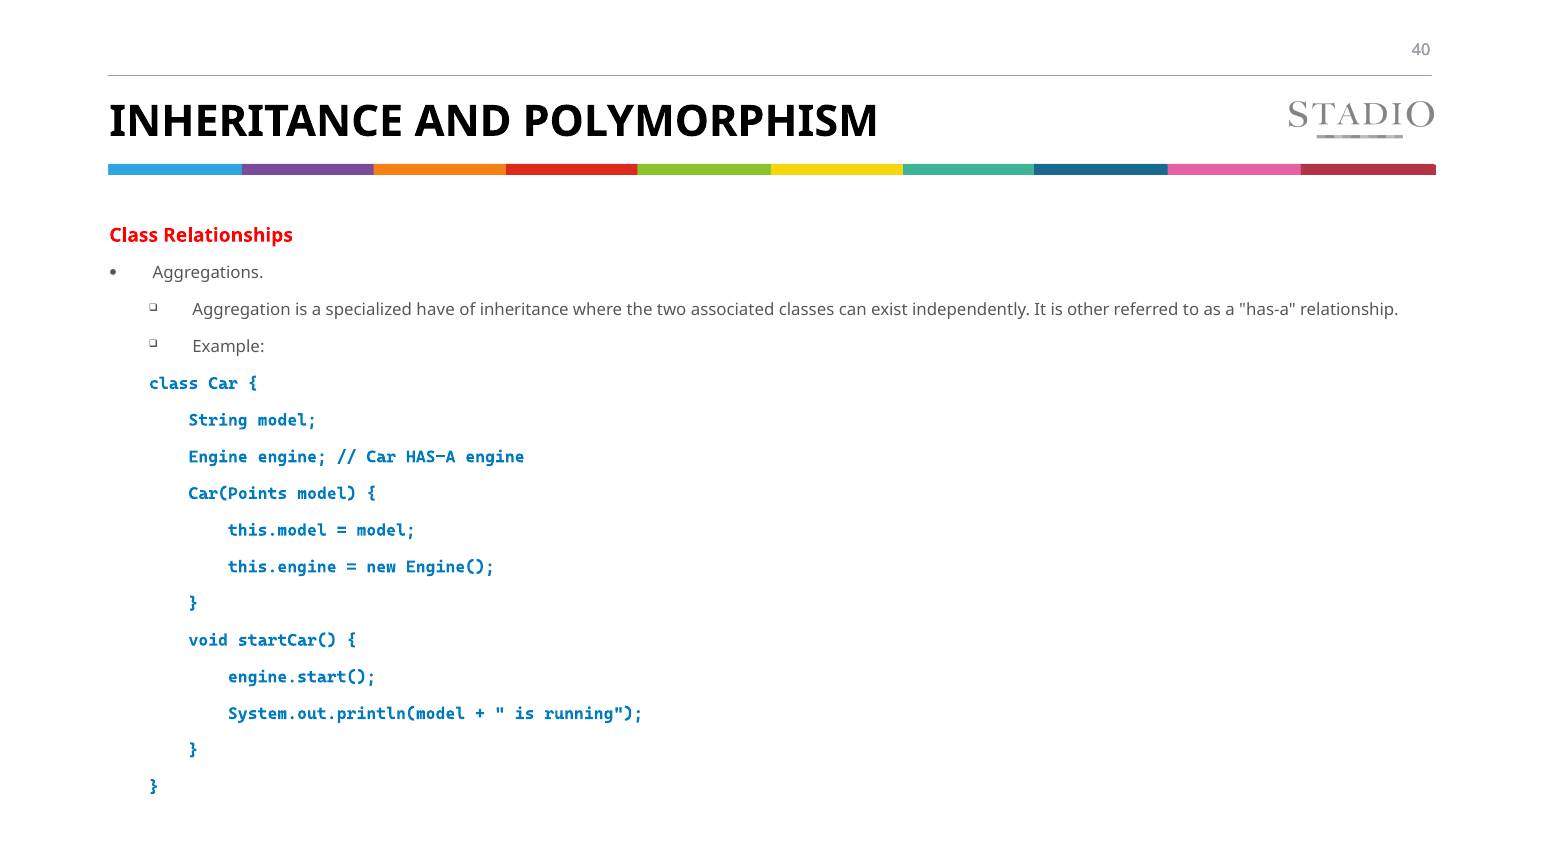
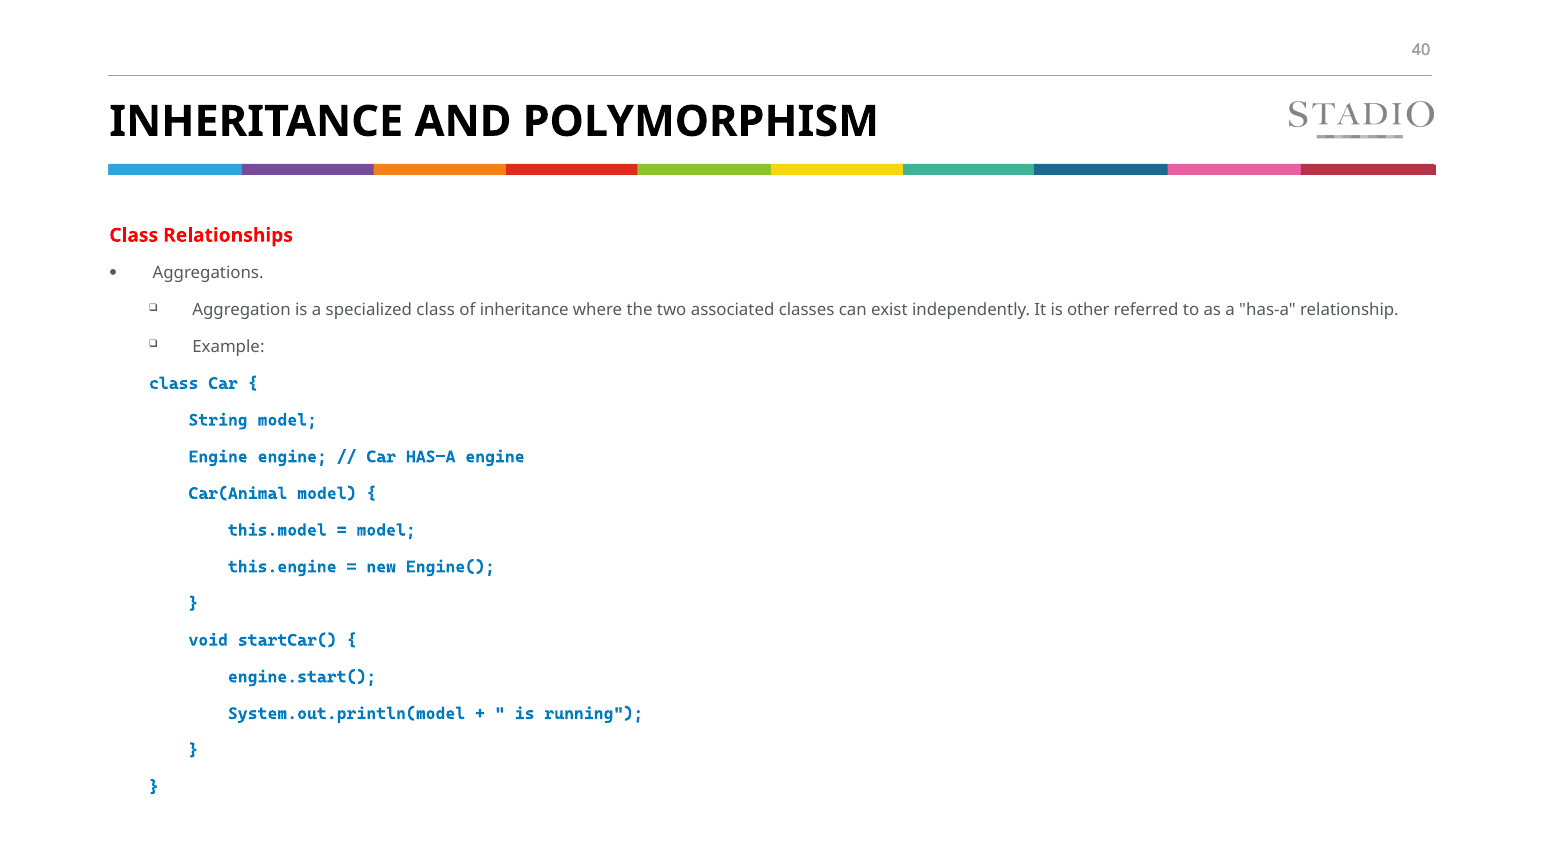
specialized have: have -> class (436, 310)
Car(Points: Car(Points -> Car(Animal (238, 493)
